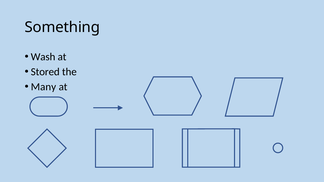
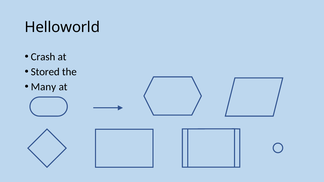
Something: Something -> Helloworld (62, 27)
Wash: Wash -> Crash (43, 57)
